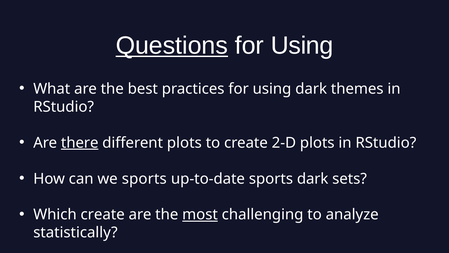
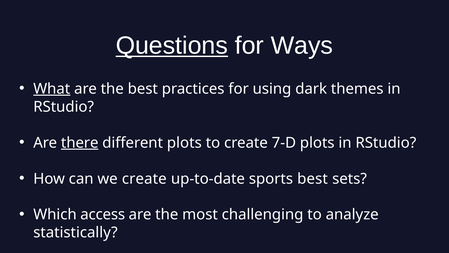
Using: Using -> Ways (302, 45)
What underline: none -> present (52, 89)
2-D: 2-D -> 7-D (284, 143)
we sports: sports -> create (144, 178)
sports dark: dark -> best (313, 178)
Which create: create -> access (103, 214)
most underline: present -> none (200, 214)
